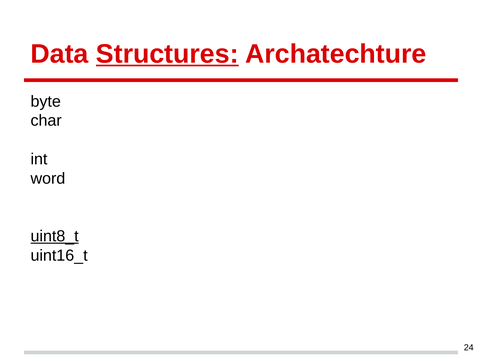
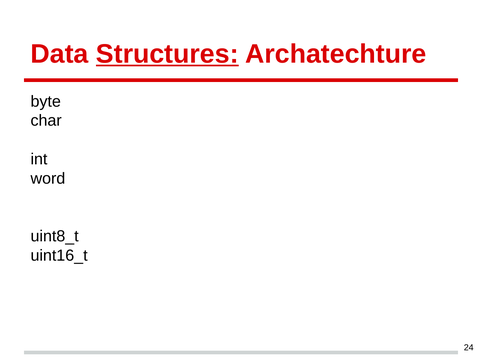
uint8_t underline: present -> none (55, 237)
